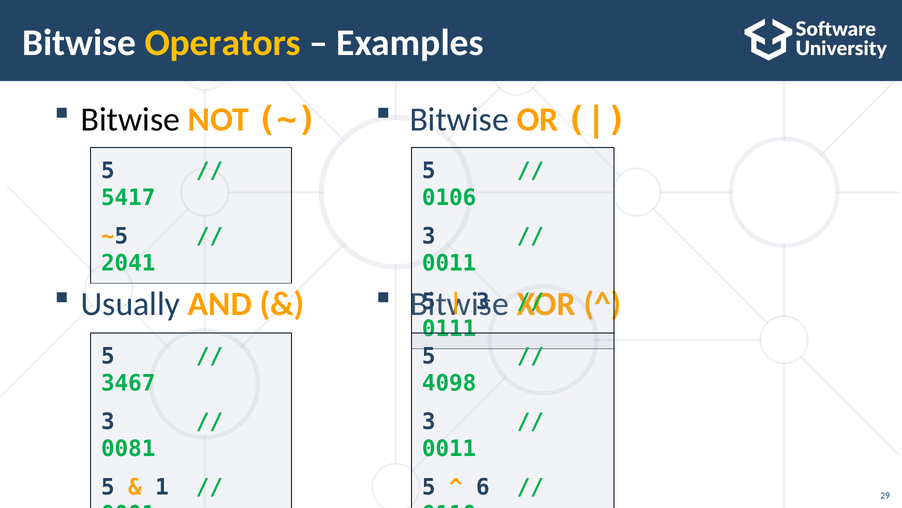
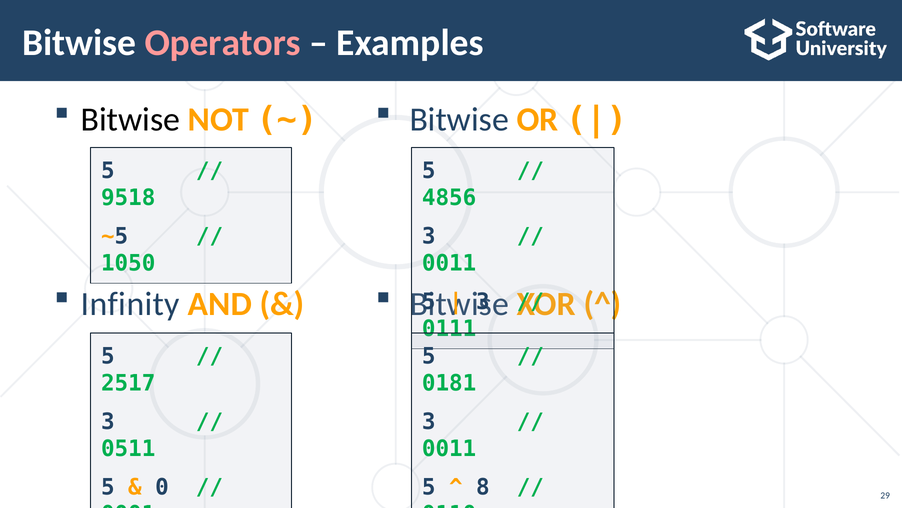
Operators colour: yellow -> pink (223, 43)
5417: 5417 -> 9518 (128, 198)
0106: 0106 -> 4856 (449, 198)
2041: 2041 -> 1050 (128, 263)
Usually: Usually -> Infinity (130, 304)
3467: 3467 -> 2517 (128, 383)
4098: 4098 -> 0181 (449, 383)
0081: 0081 -> 0511 (128, 448)
1: 1 -> 0 (162, 487)
6: 6 -> 8 (483, 487)
